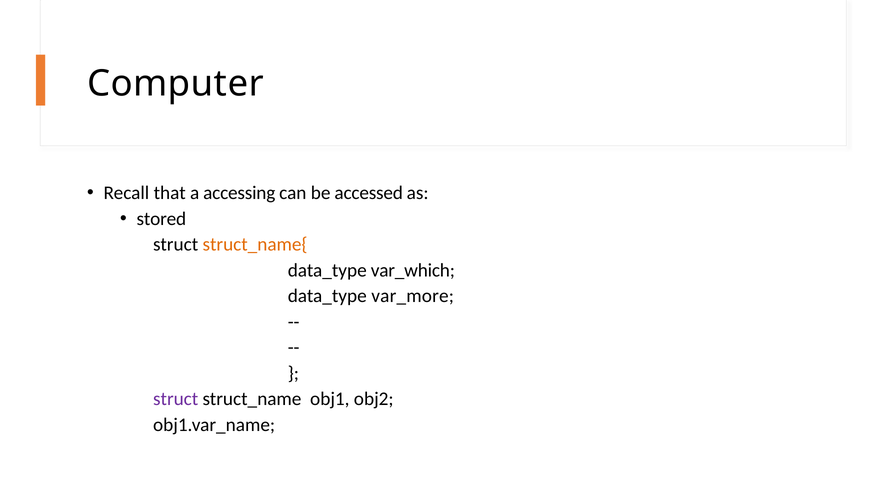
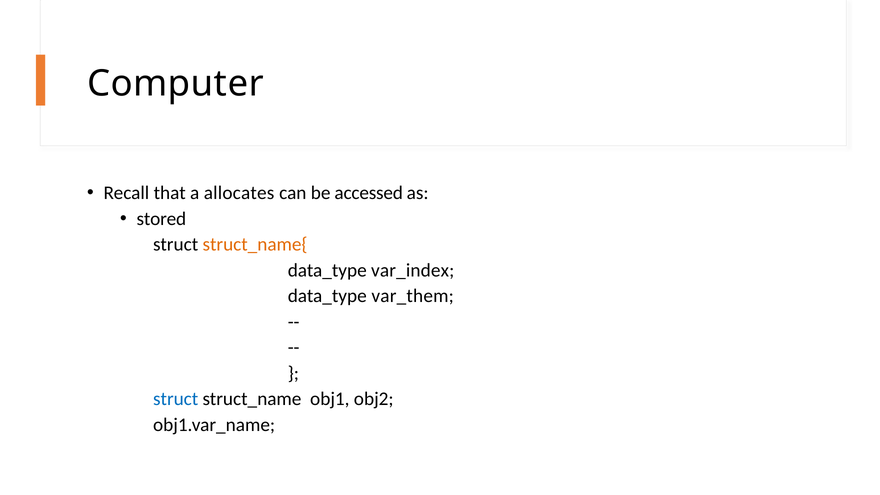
accessing: accessing -> allocates (239, 193)
var_which: var_which -> var_index (413, 270)
var_more: var_more -> var_them (413, 296)
struct colour: purple -> blue (176, 399)
